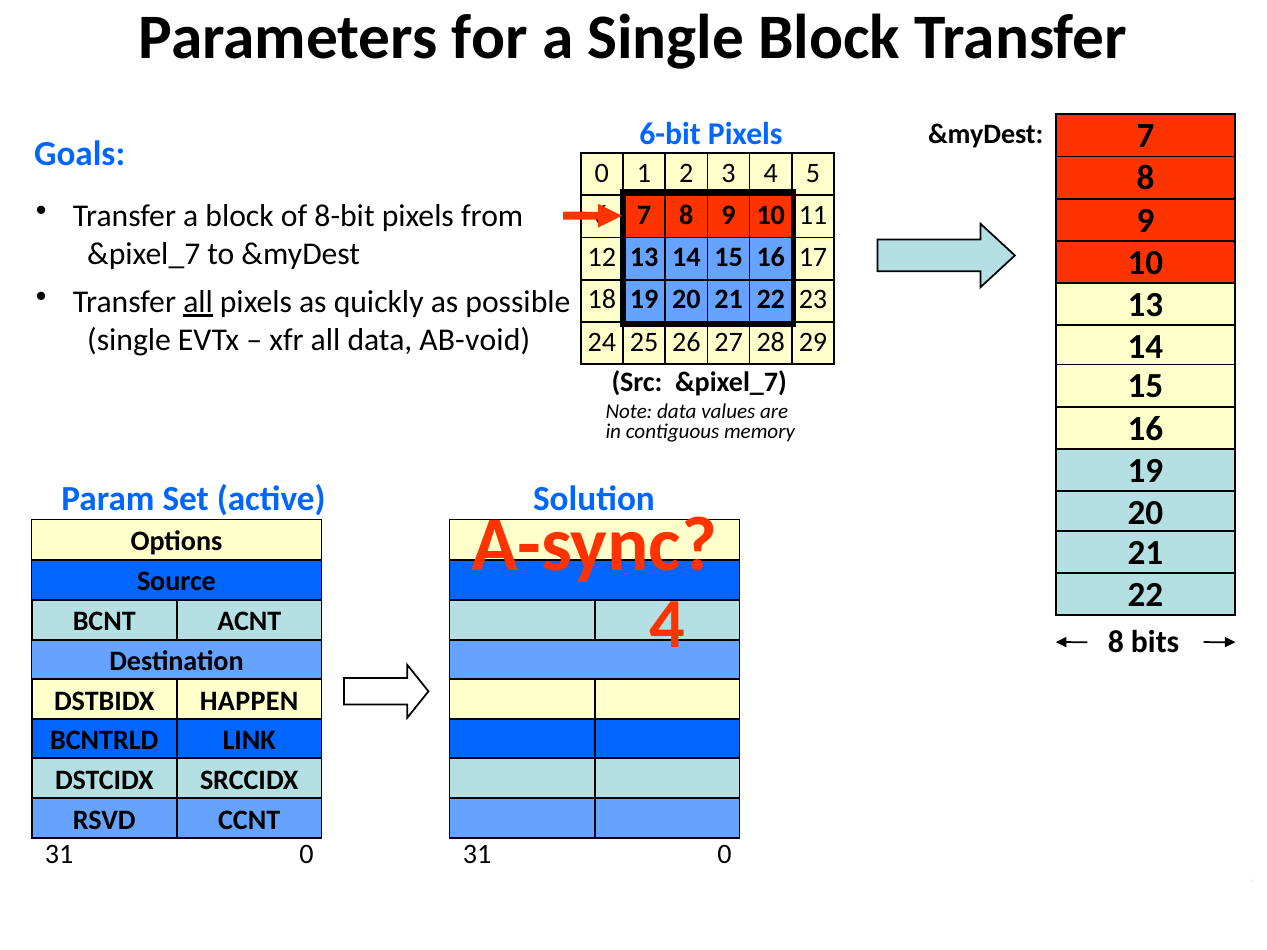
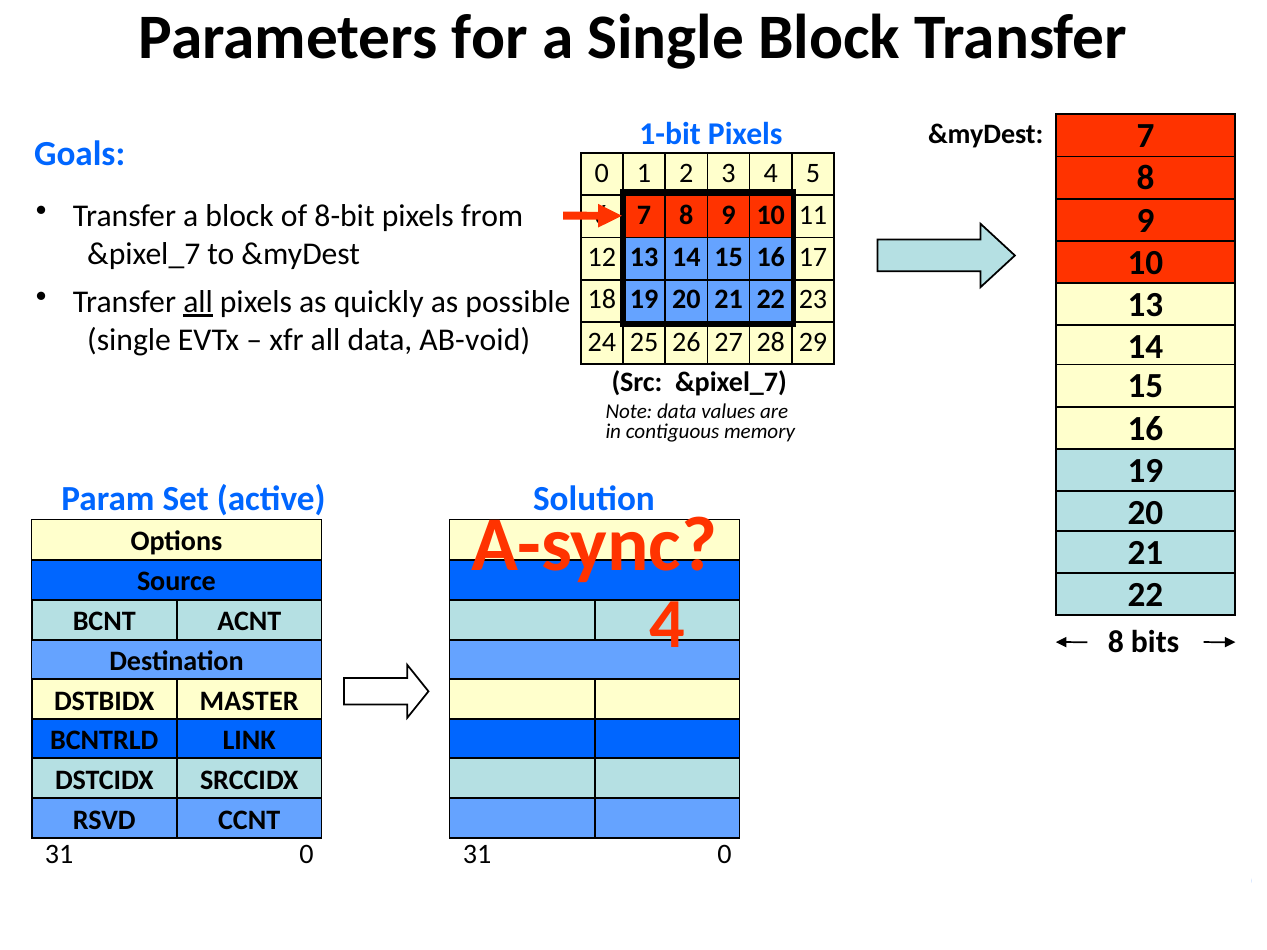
6-bit: 6-bit -> 1-bit (670, 134)
HAPPEN: HAPPEN -> MASTER (249, 701)
